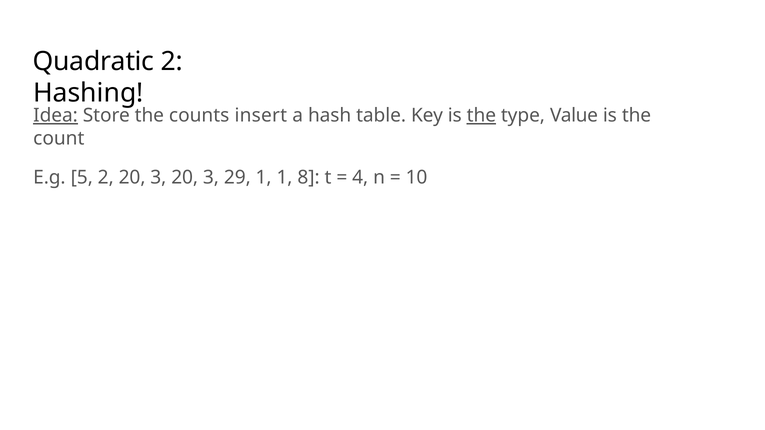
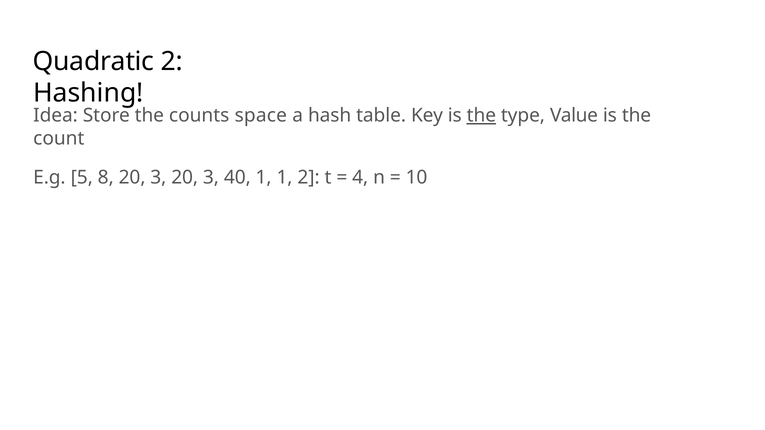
Idea underline: present -> none (56, 116)
insert: insert -> space (261, 116)
5 2: 2 -> 8 (106, 178)
29: 29 -> 40 (237, 178)
1 8: 8 -> 2 (309, 178)
